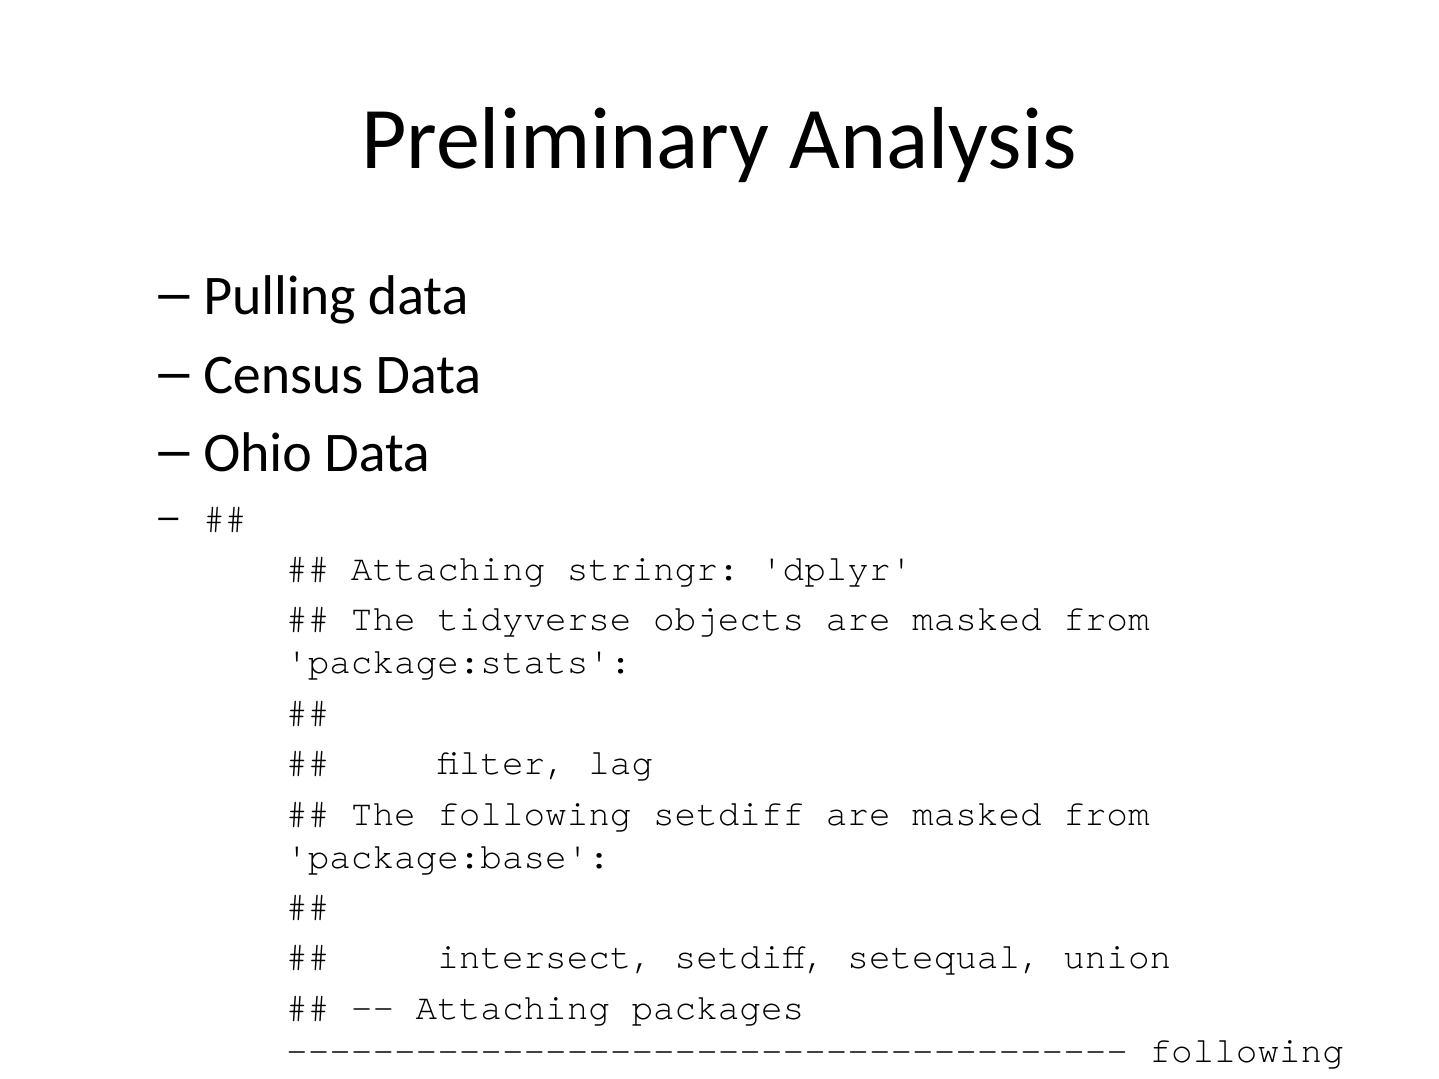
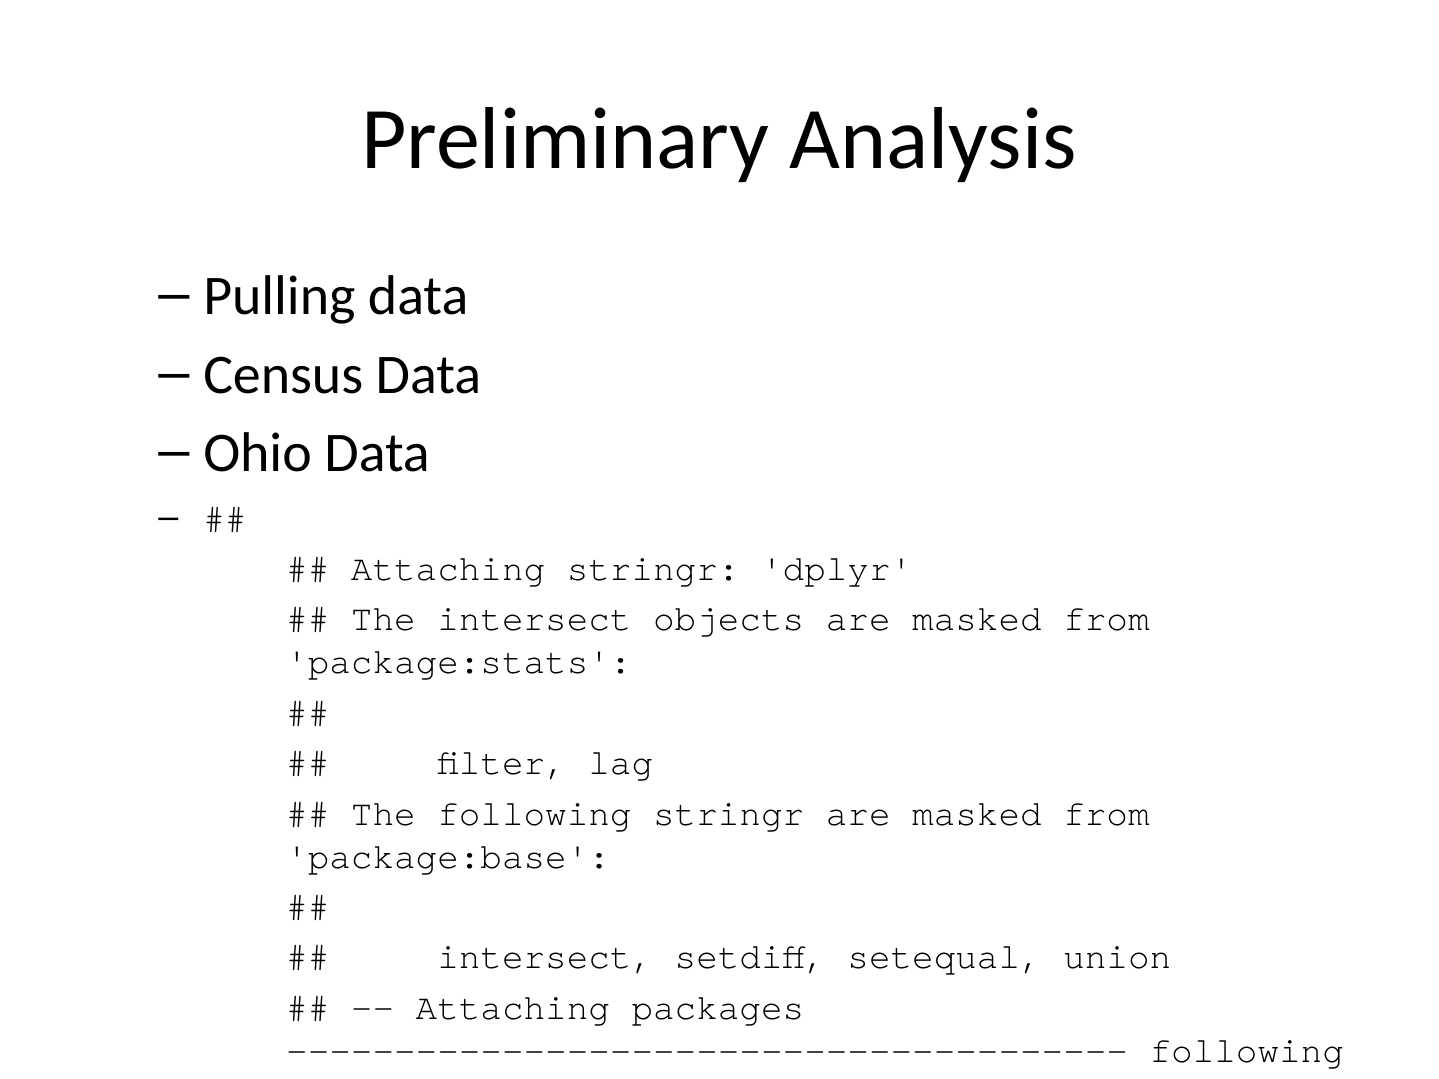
The tidyverse: tidyverse -> intersect (534, 619)
following setdiff: setdiff -> stringr (729, 813)
